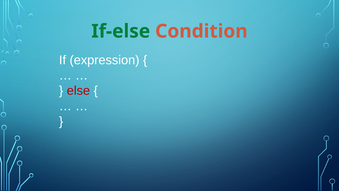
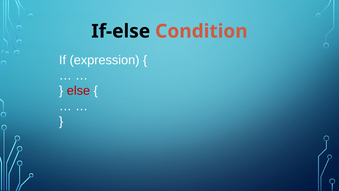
If-else colour: green -> black (121, 31)
